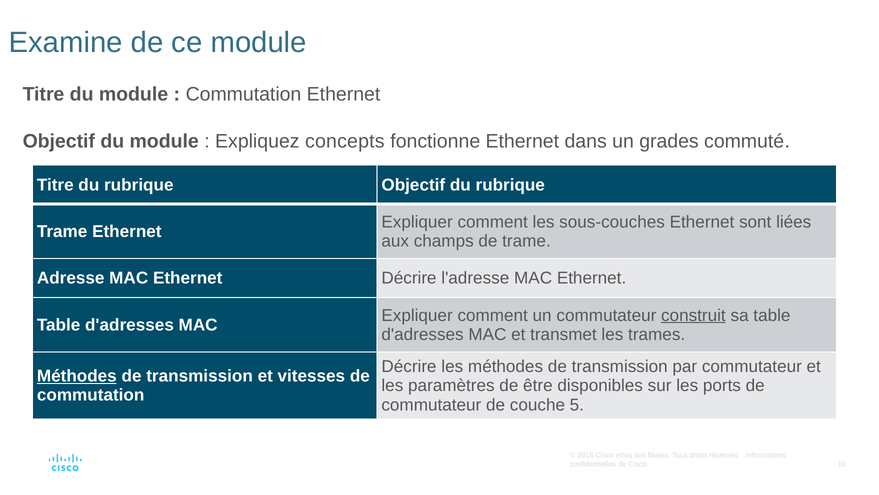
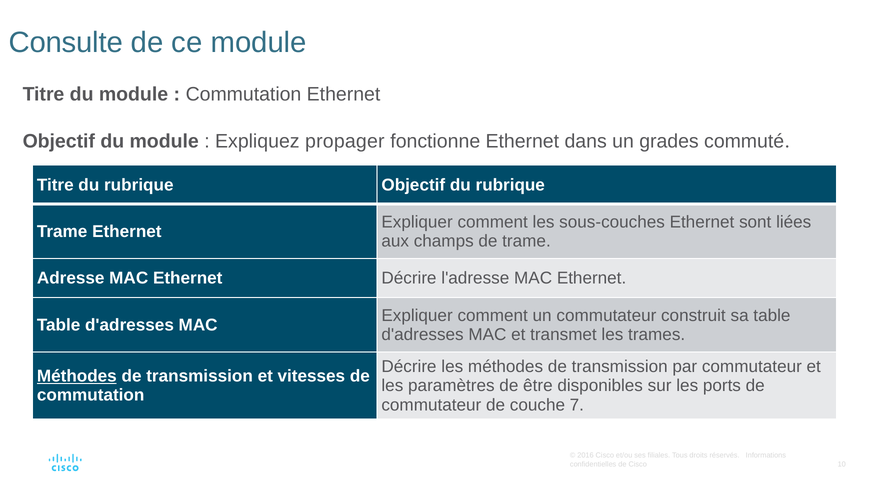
Examine: Examine -> Consulte (66, 42)
concepts: concepts -> propager (345, 141)
construit underline: present -> none (693, 315)
5: 5 -> 7 (577, 404)
